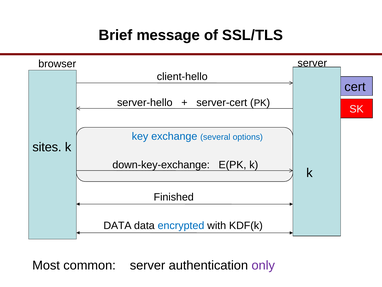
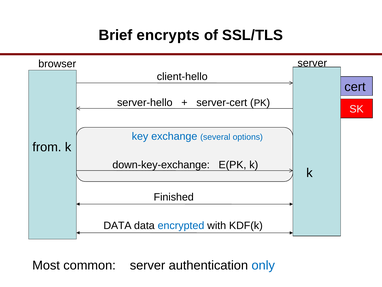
message: message -> encrypts (168, 35)
sites: sites -> from (47, 147)
only colour: purple -> blue (263, 265)
